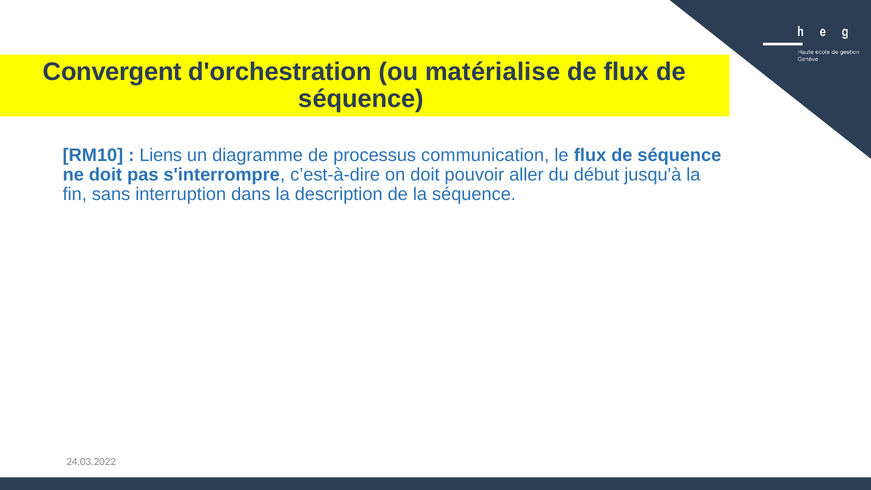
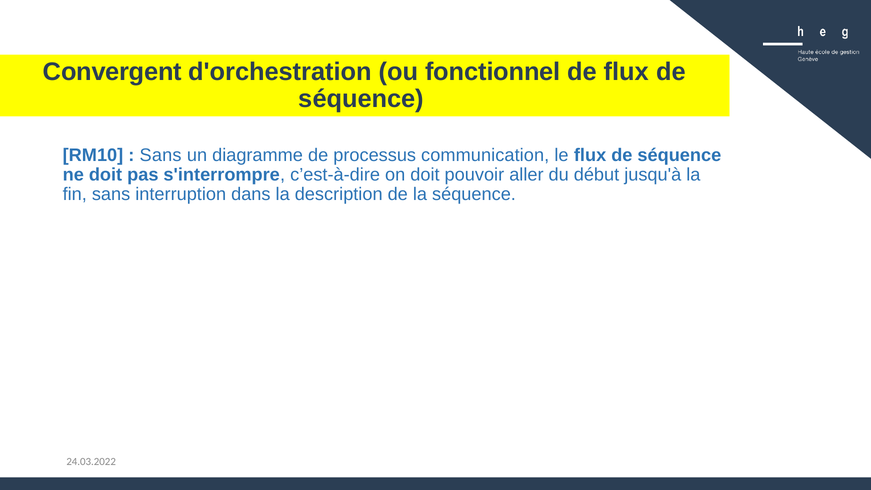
matérialise: matérialise -> fonctionnel (493, 72)
Liens: Liens -> Sans (161, 155)
